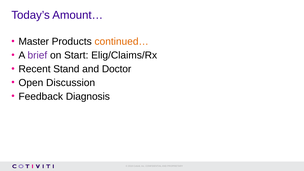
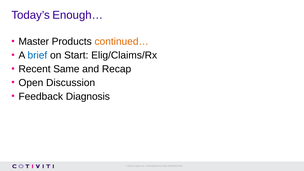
Amount…: Amount… -> Enough… (78, 15)
brief colour: purple -> blue (37, 55)
Stand: Stand -> Same (66, 69)
Doctor: Doctor -> Recap (117, 69)
